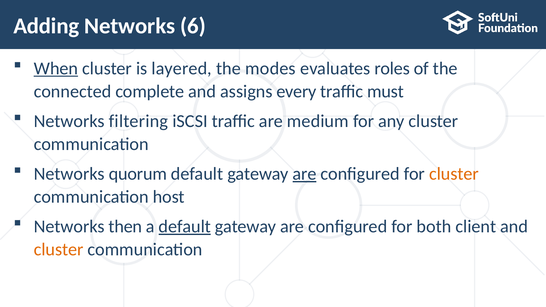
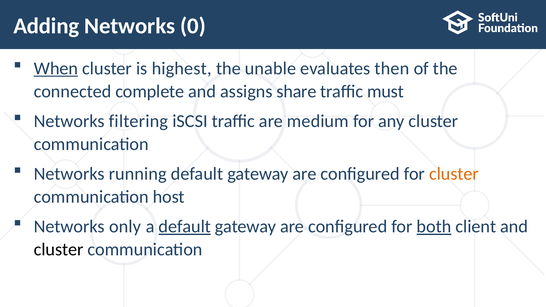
6: 6 -> 0 (193, 26)
layered: layered -> highest (182, 68)
modes: modes -> unable (271, 68)
roles: roles -> then (392, 68)
every: every -> share (296, 91)
quorum: quorum -> running (138, 174)
are underline: present -> none (305, 174)
then: then -> only (125, 227)
both underline: none -> present (434, 227)
cluster colour: orange -> black (59, 250)
